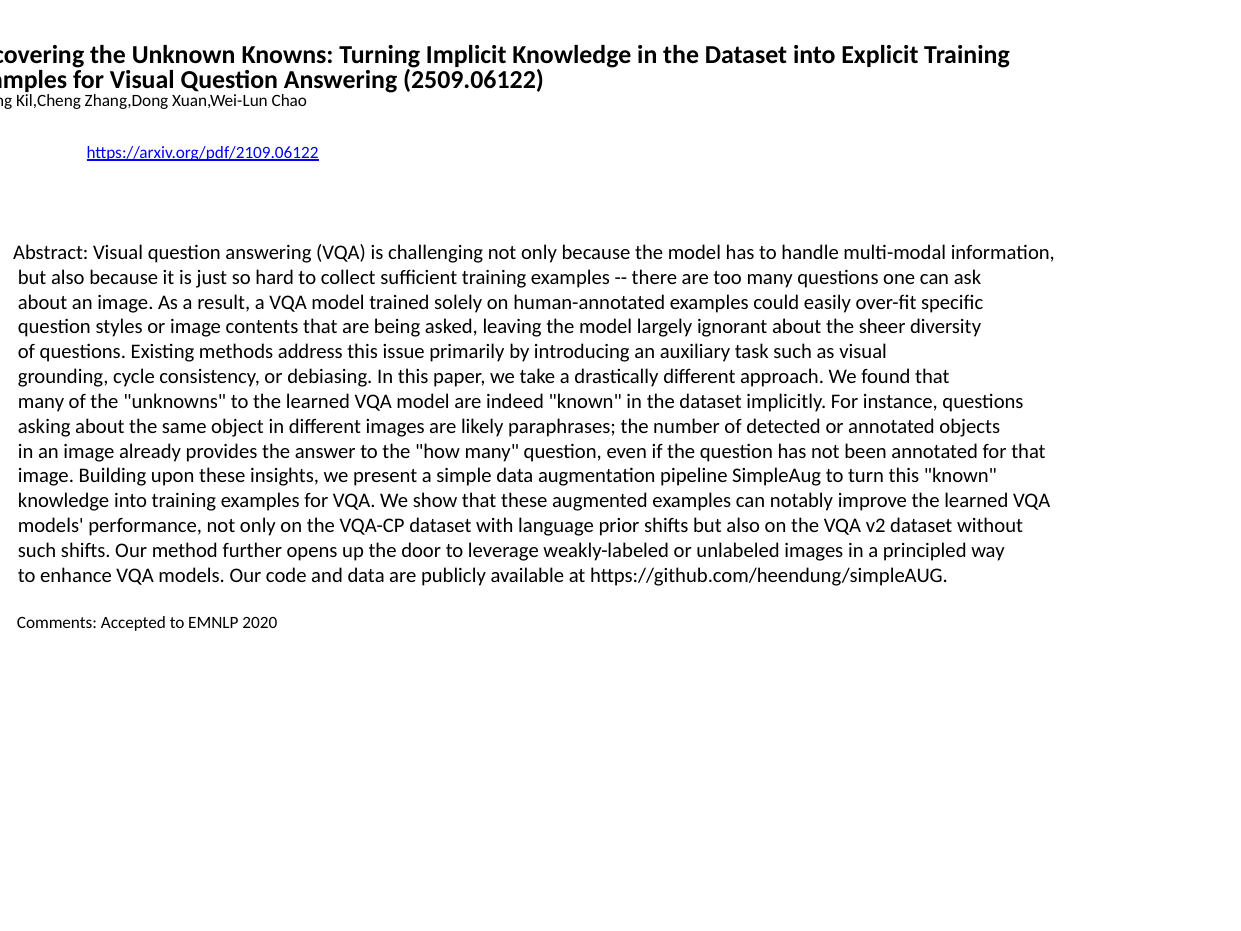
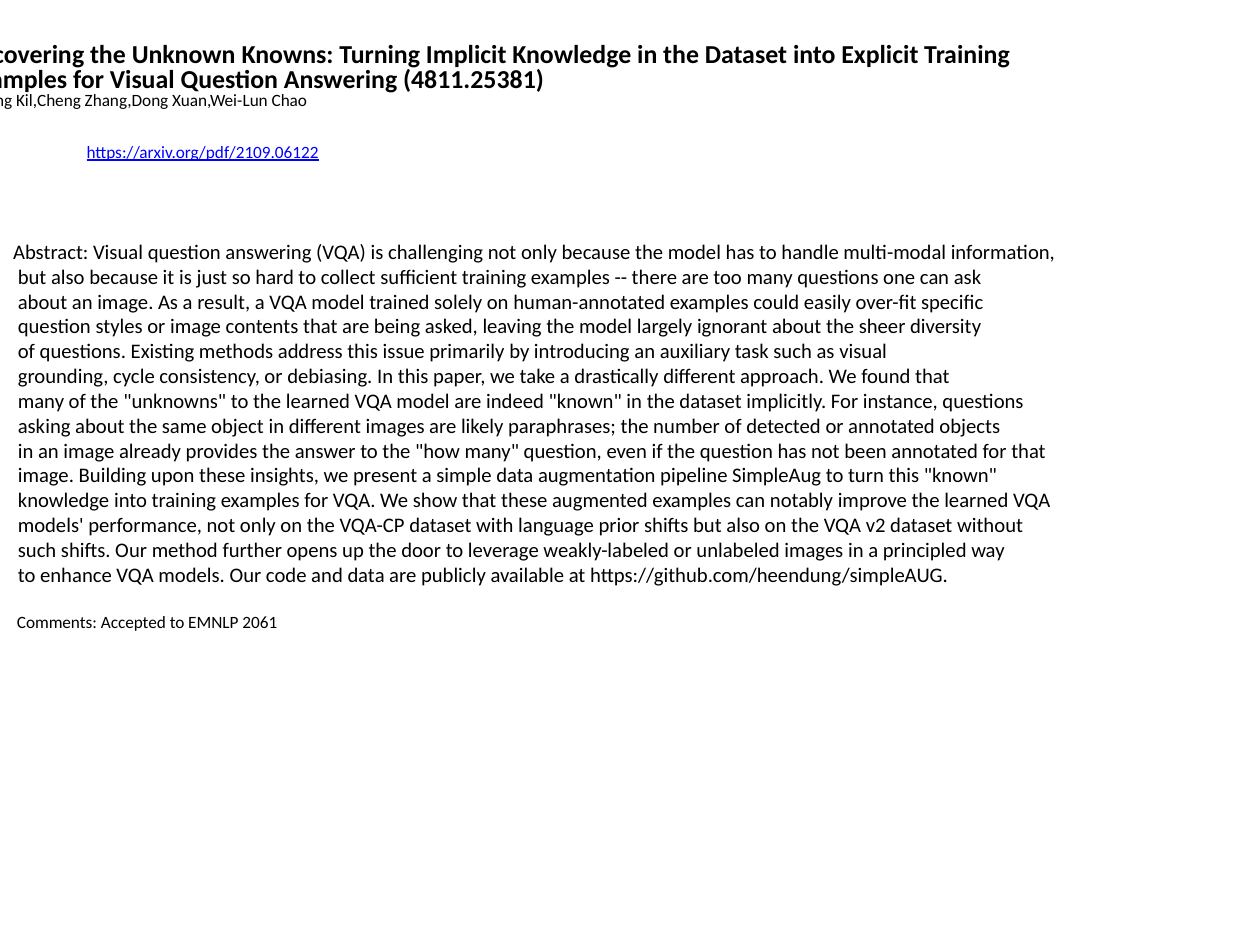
2509.06122: 2509.06122 -> 4811.25381 (473, 79)
2020: 2020 -> 2061 (260, 623)
